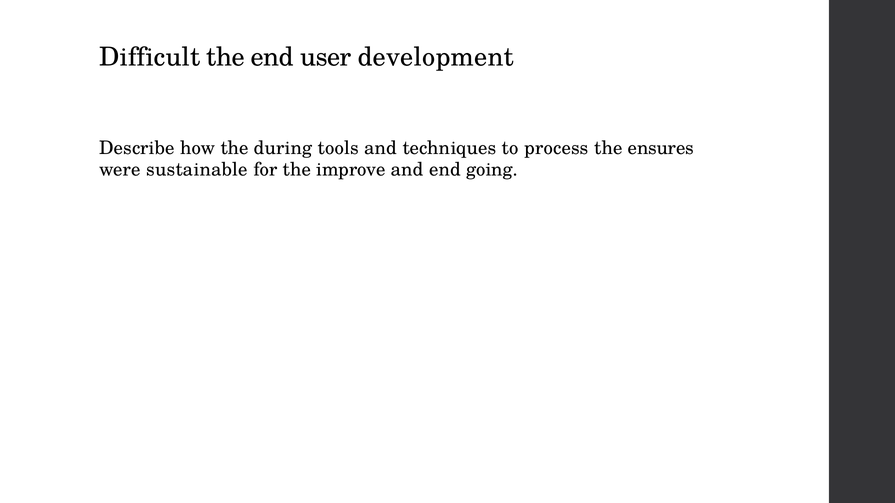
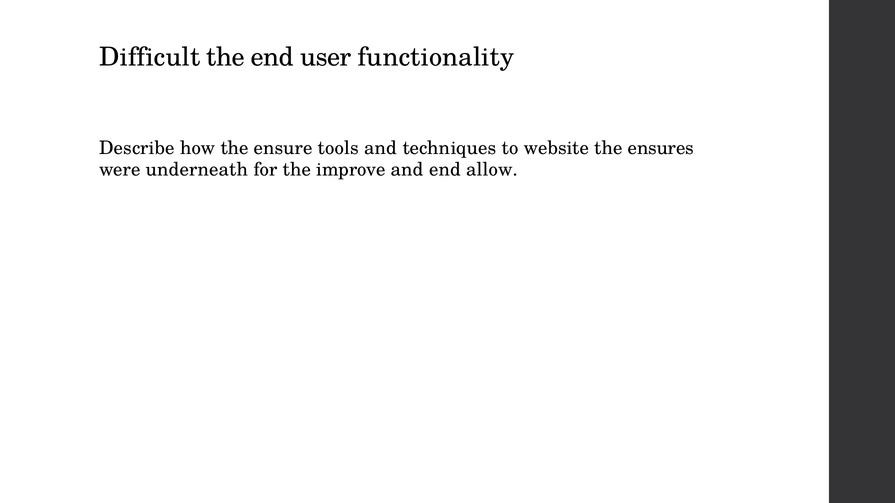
development: development -> functionality (436, 57)
during: during -> ensure (283, 148)
process: process -> website (556, 148)
sustainable: sustainable -> underneath (197, 170)
going: going -> allow (492, 170)
